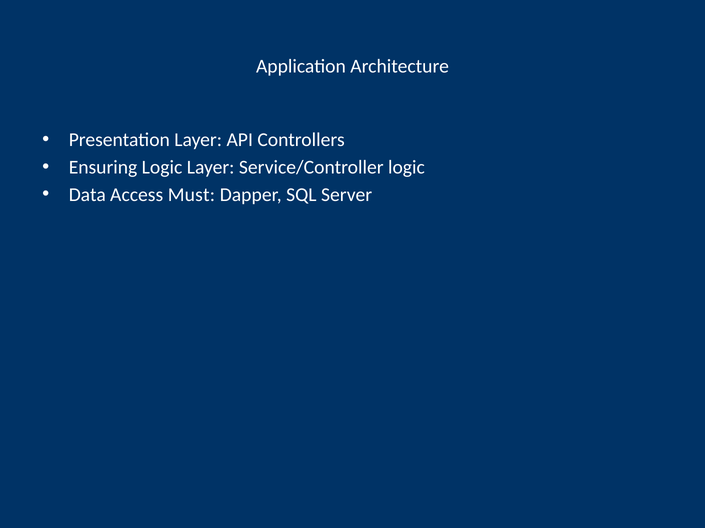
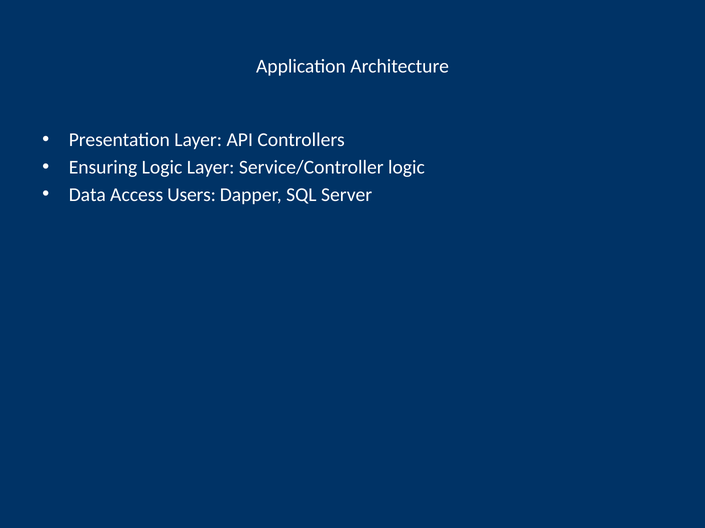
Must: Must -> Users (192, 195)
